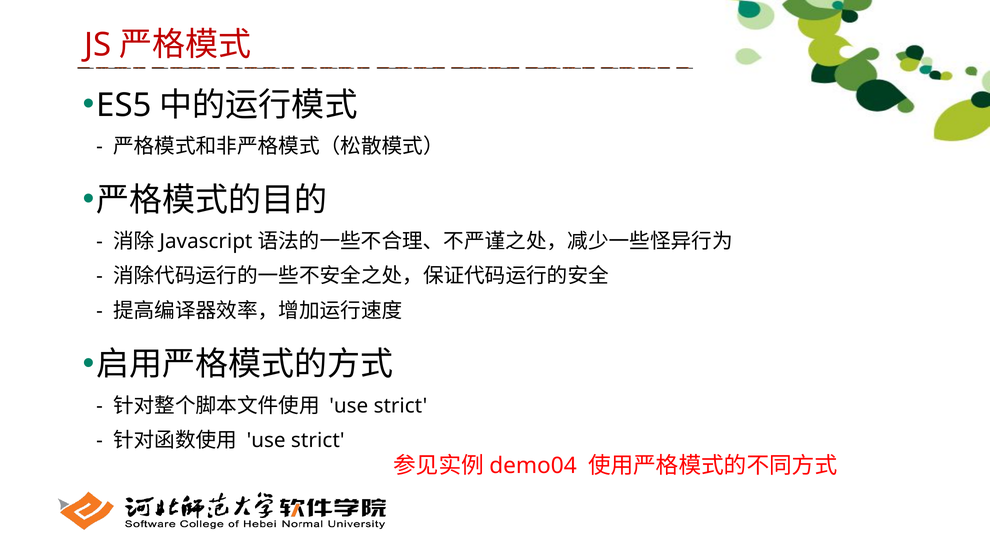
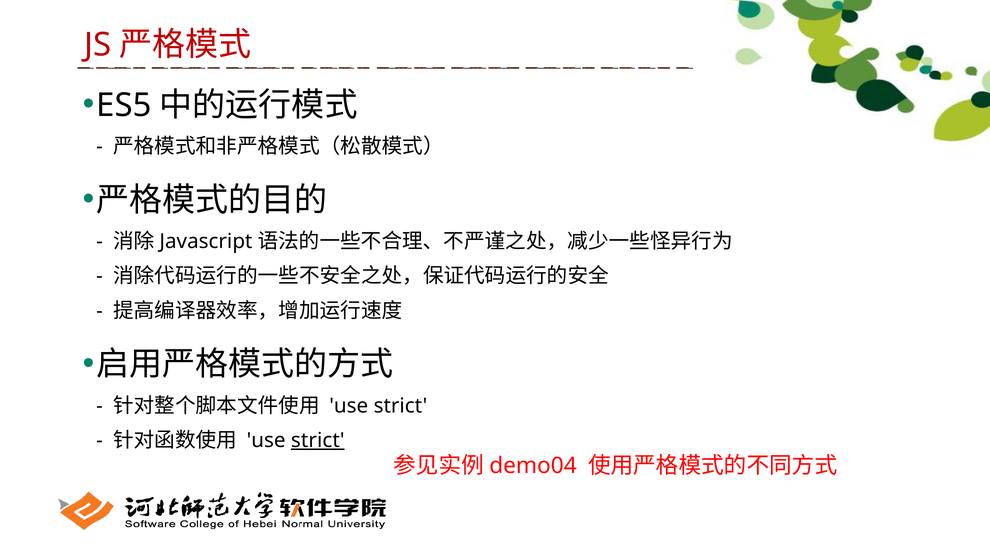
strict underline: none -> present (318, 440)
